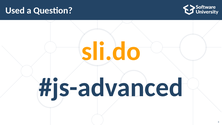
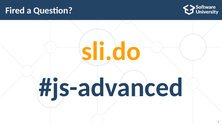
Used: Used -> Fired (15, 11)
